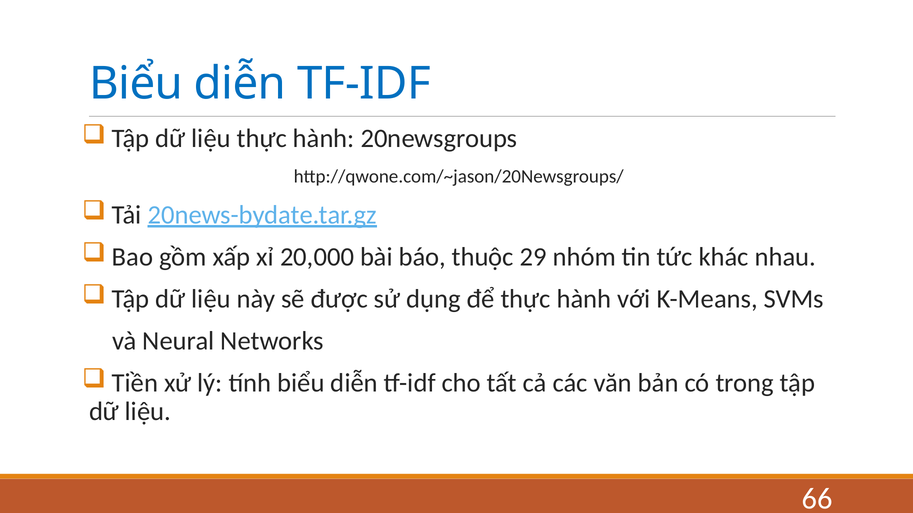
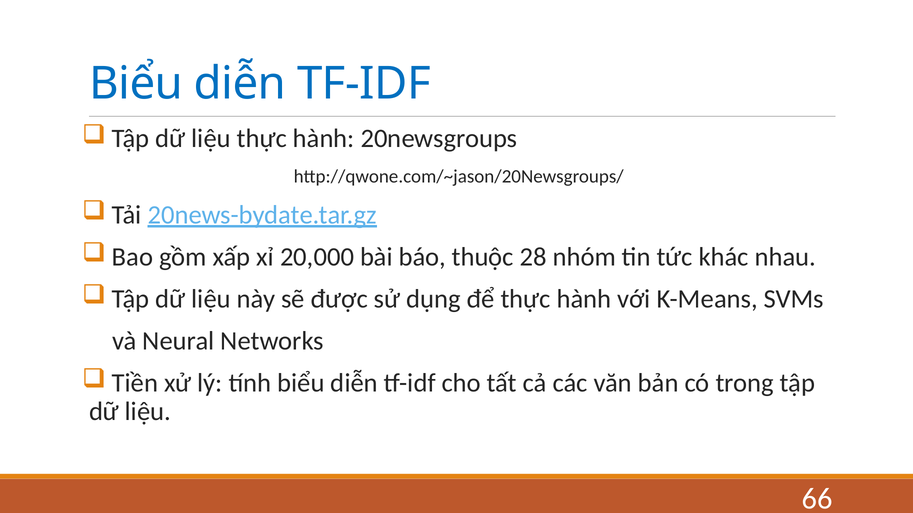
29: 29 -> 28 (533, 257)
